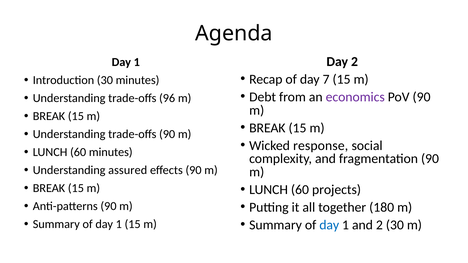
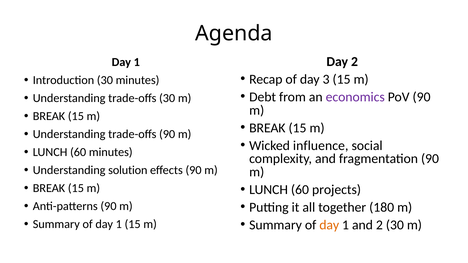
7: 7 -> 3 (326, 79)
trade-offs 96: 96 -> 30 (167, 98)
response: response -> influence (321, 146)
assured: assured -> solution (128, 170)
day colour: blue -> orange (329, 225)
